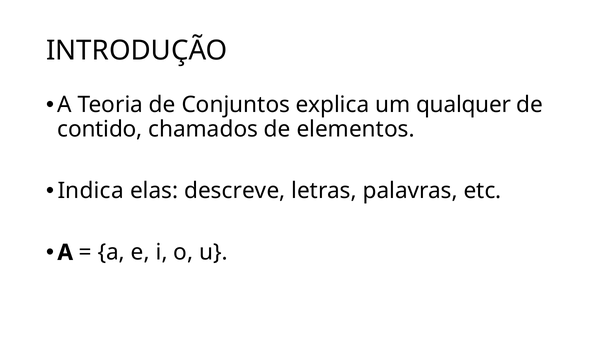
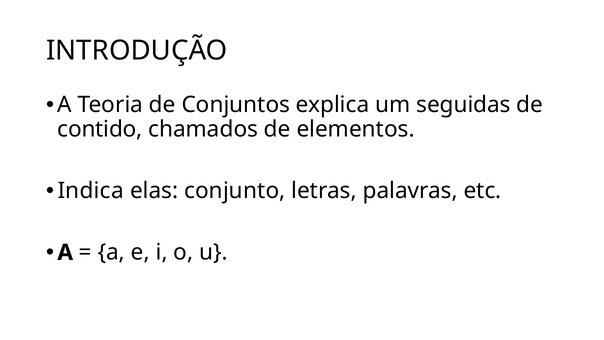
qualquer: qualquer -> seguidas (464, 105)
descreve: descreve -> conjunto (235, 191)
